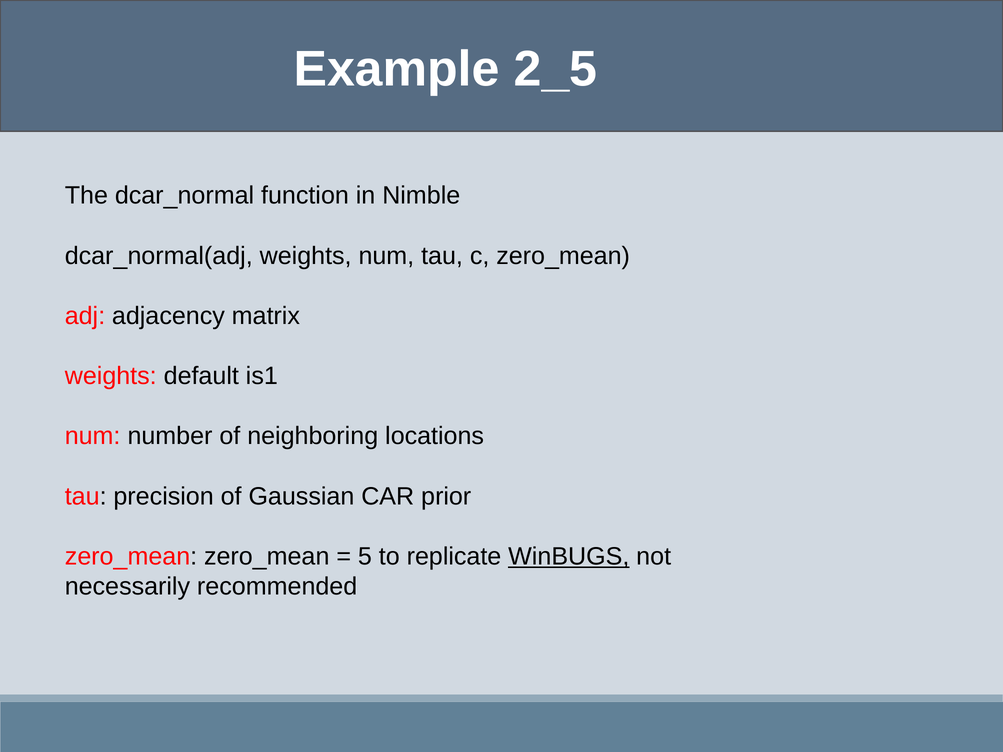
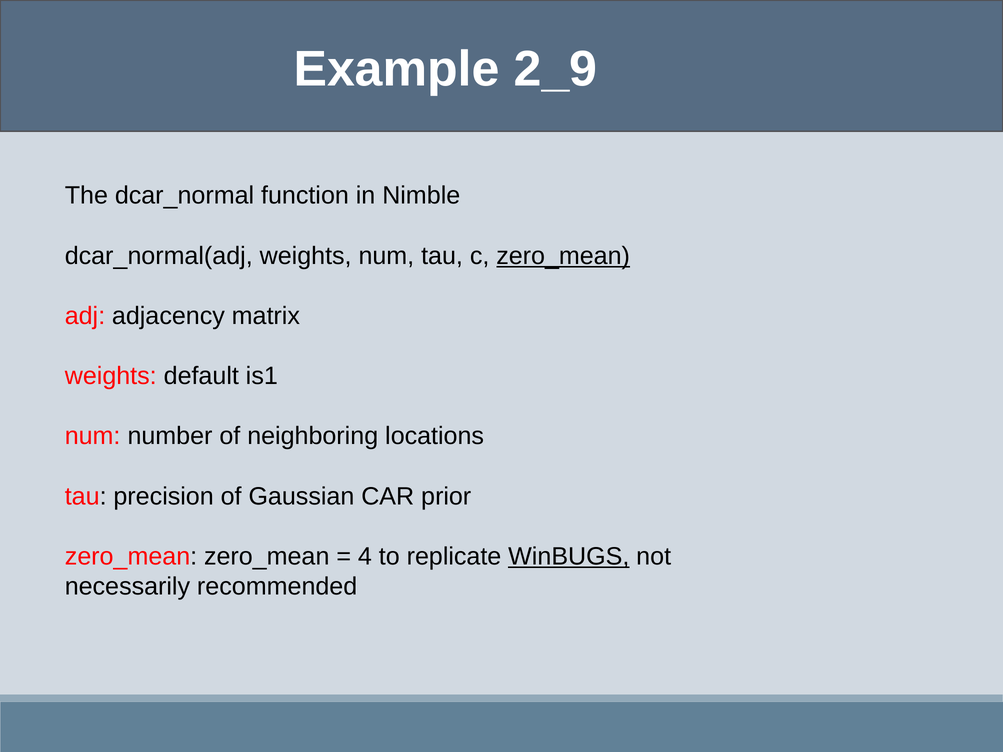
2_5: 2_5 -> 2_9 (555, 69)
zero_mean underline: none -> present (563, 256)
5: 5 -> 4 (365, 557)
